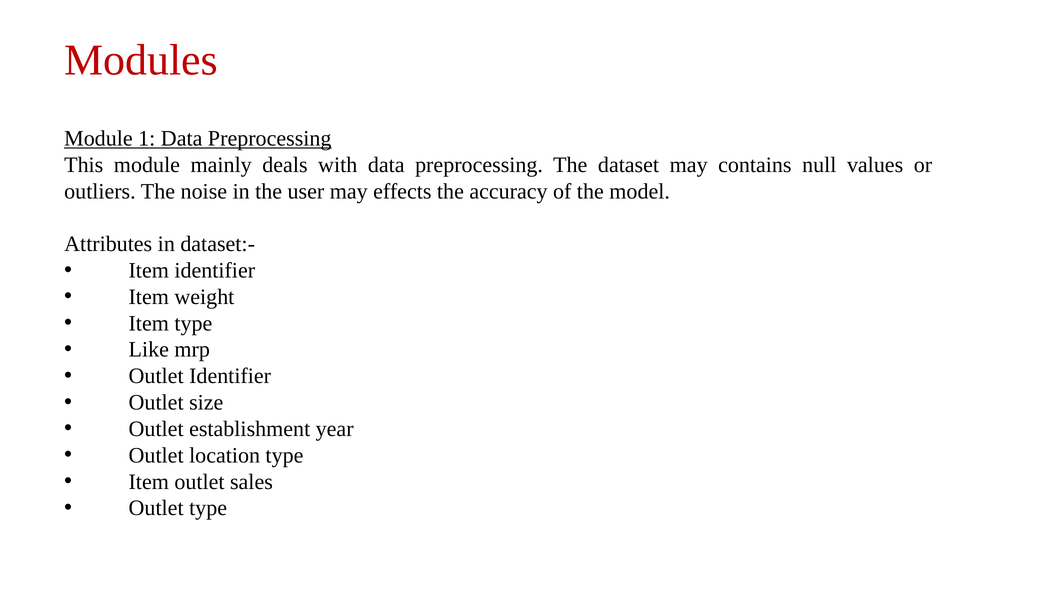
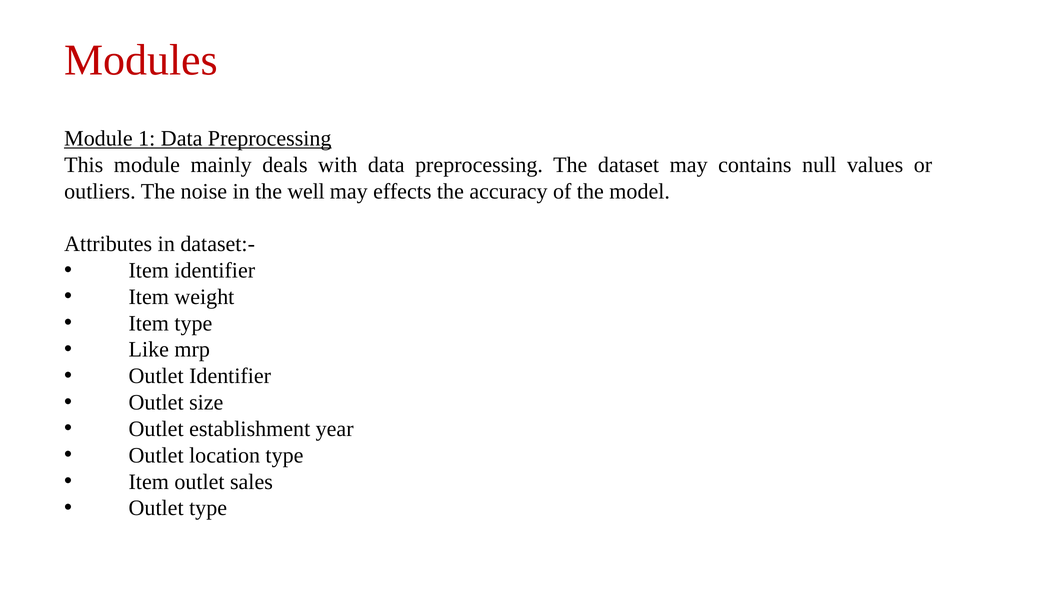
user: user -> well (306, 191)
